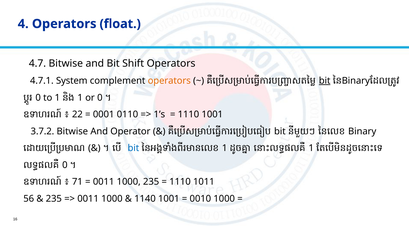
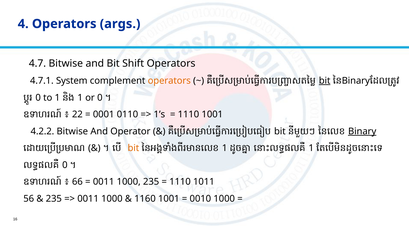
float: float -> args (120, 24)
3.7.2: 3.7.2 -> 4.2.2 (42, 131)
Binary underline: none -> present (362, 131)
bit colour: blue -> orange (133, 148)
71: 71 -> 66 (77, 182)
1140: 1140 -> 1160 (145, 199)
